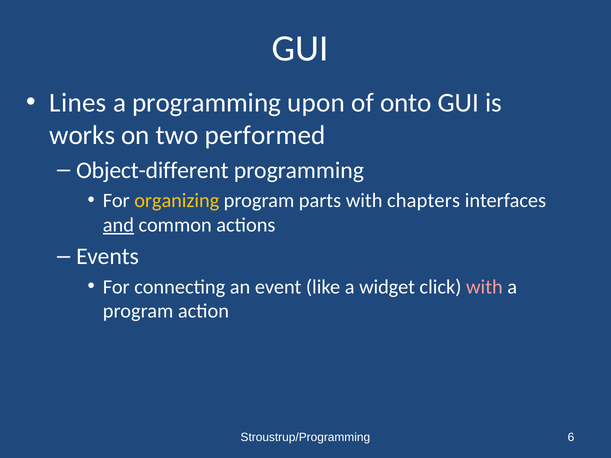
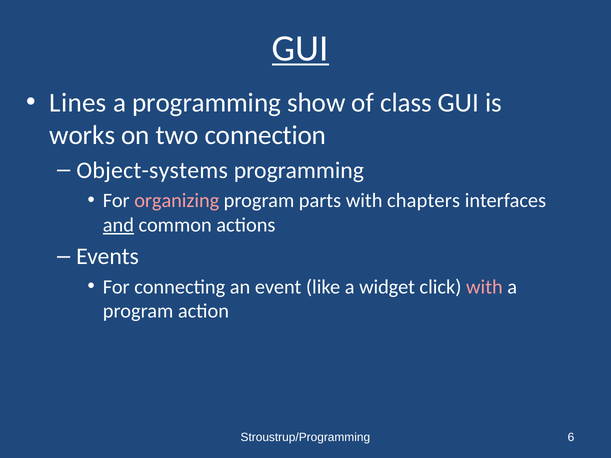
GUI underline: none -> present (300, 48)
upon: upon -> show (316, 103)
onto: onto -> class (406, 103)
performed: performed -> connection (265, 135)
Object-different: Object-different -> Object-systems (152, 170)
organizing colour: yellow -> pink (177, 201)
